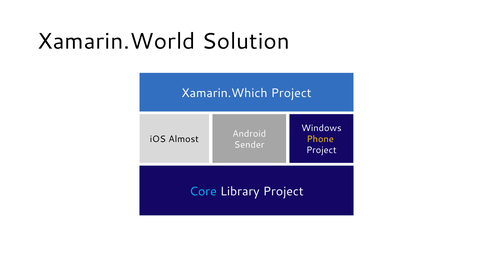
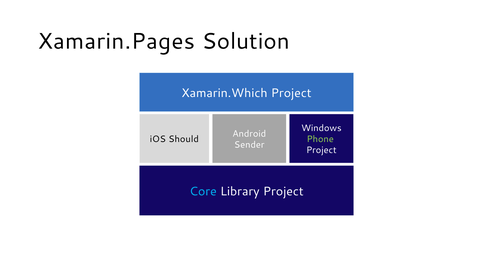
Xamarin.World: Xamarin.World -> Xamarin.Pages (116, 41)
Almost: Almost -> Should (184, 139)
Phone colour: yellow -> light green (320, 139)
